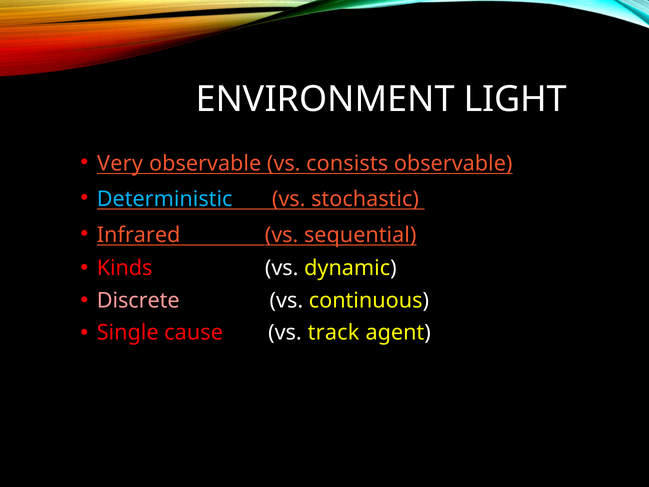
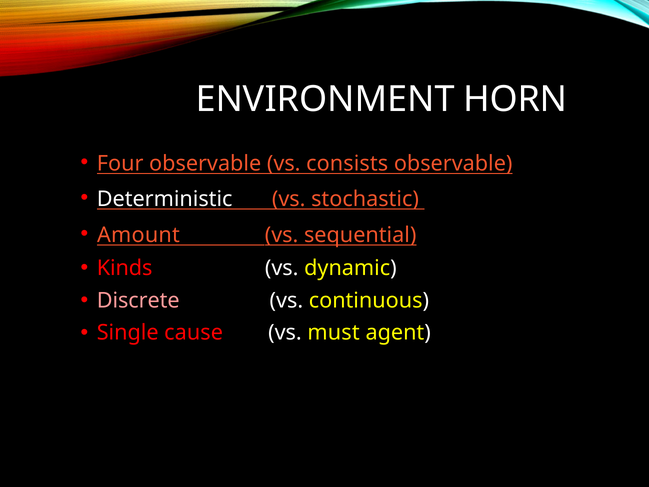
LIGHT: LIGHT -> HORN (515, 99)
Very: Very -> Four (120, 164)
Deterministic colour: light blue -> white (165, 199)
Infrared: Infrared -> Amount (138, 235)
track: track -> must (334, 333)
